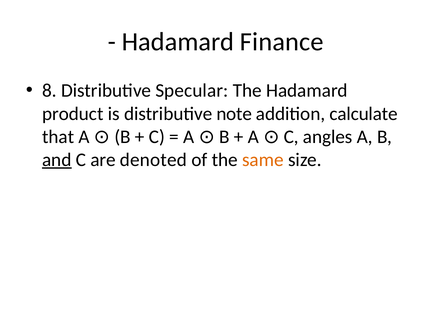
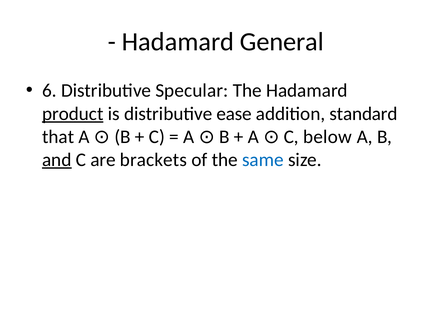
Finance: Finance -> General (282, 42)
8: 8 -> 6 (49, 91)
product underline: none -> present (73, 114)
note: note -> ease (234, 114)
calculate: calculate -> standard (364, 114)
angles: angles -> below (328, 137)
denoted: denoted -> brackets (153, 160)
same colour: orange -> blue (263, 160)
